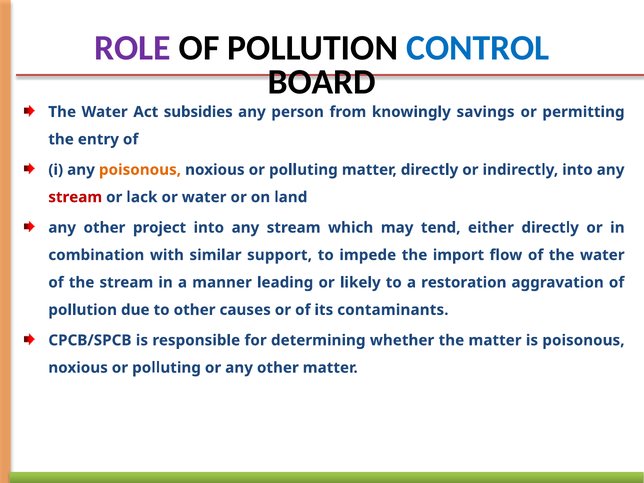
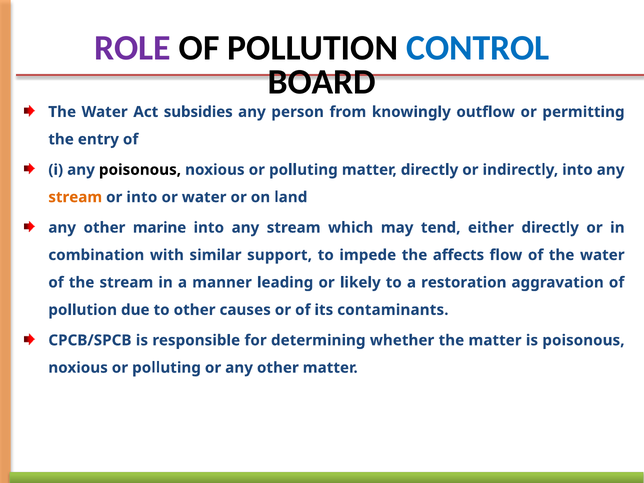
savings: savings -> outflow (486, 112)
poisonous colour: orange -> black (140, 170)
stream colour: red -> orange (75, 197)
or lack: lack -> into (142, 197)
project: project -> marine (160, 228)
import: import -> affects (458, 255)
